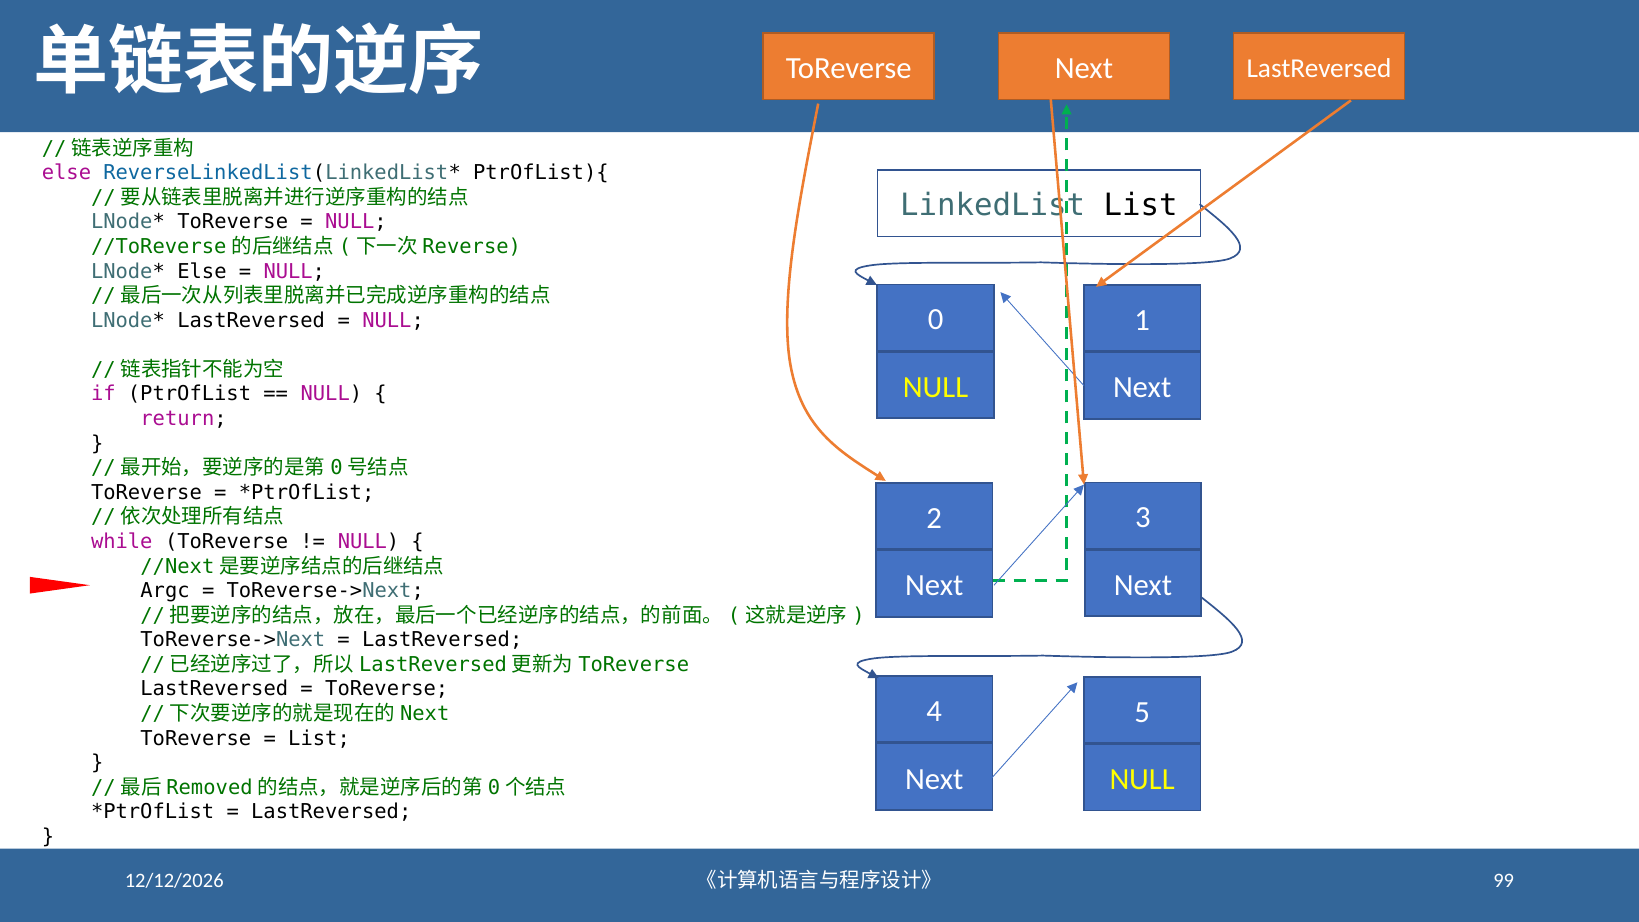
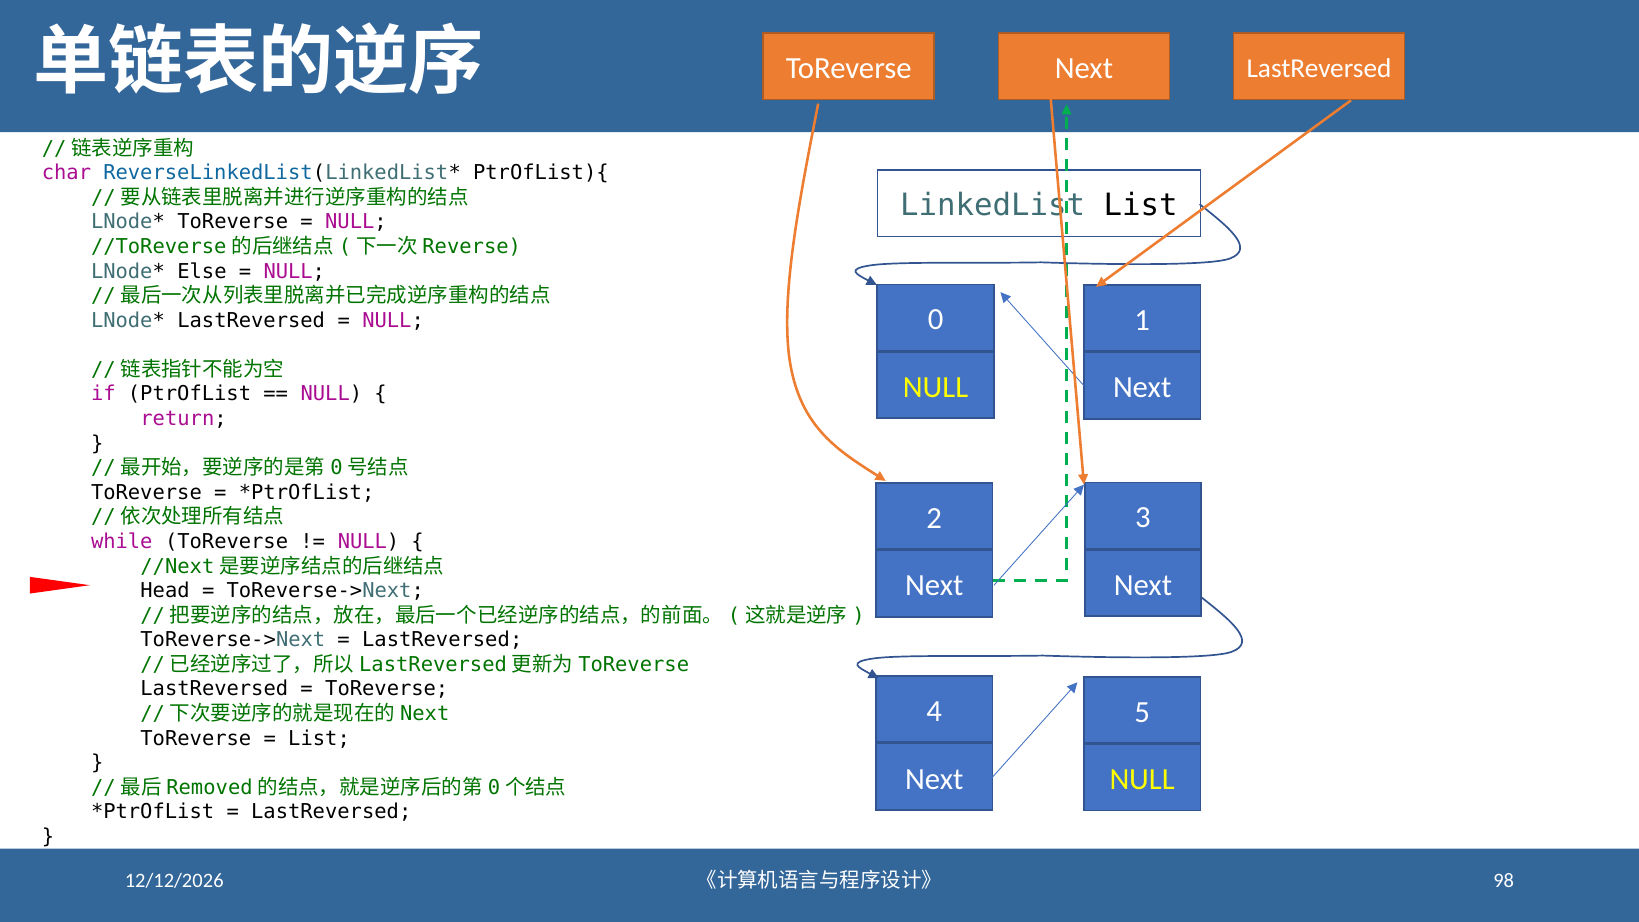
else: else -> char (67, 173)
Argc: Argc -> Head (165, 591)
99: 99 -> 98 (1504, 880)
